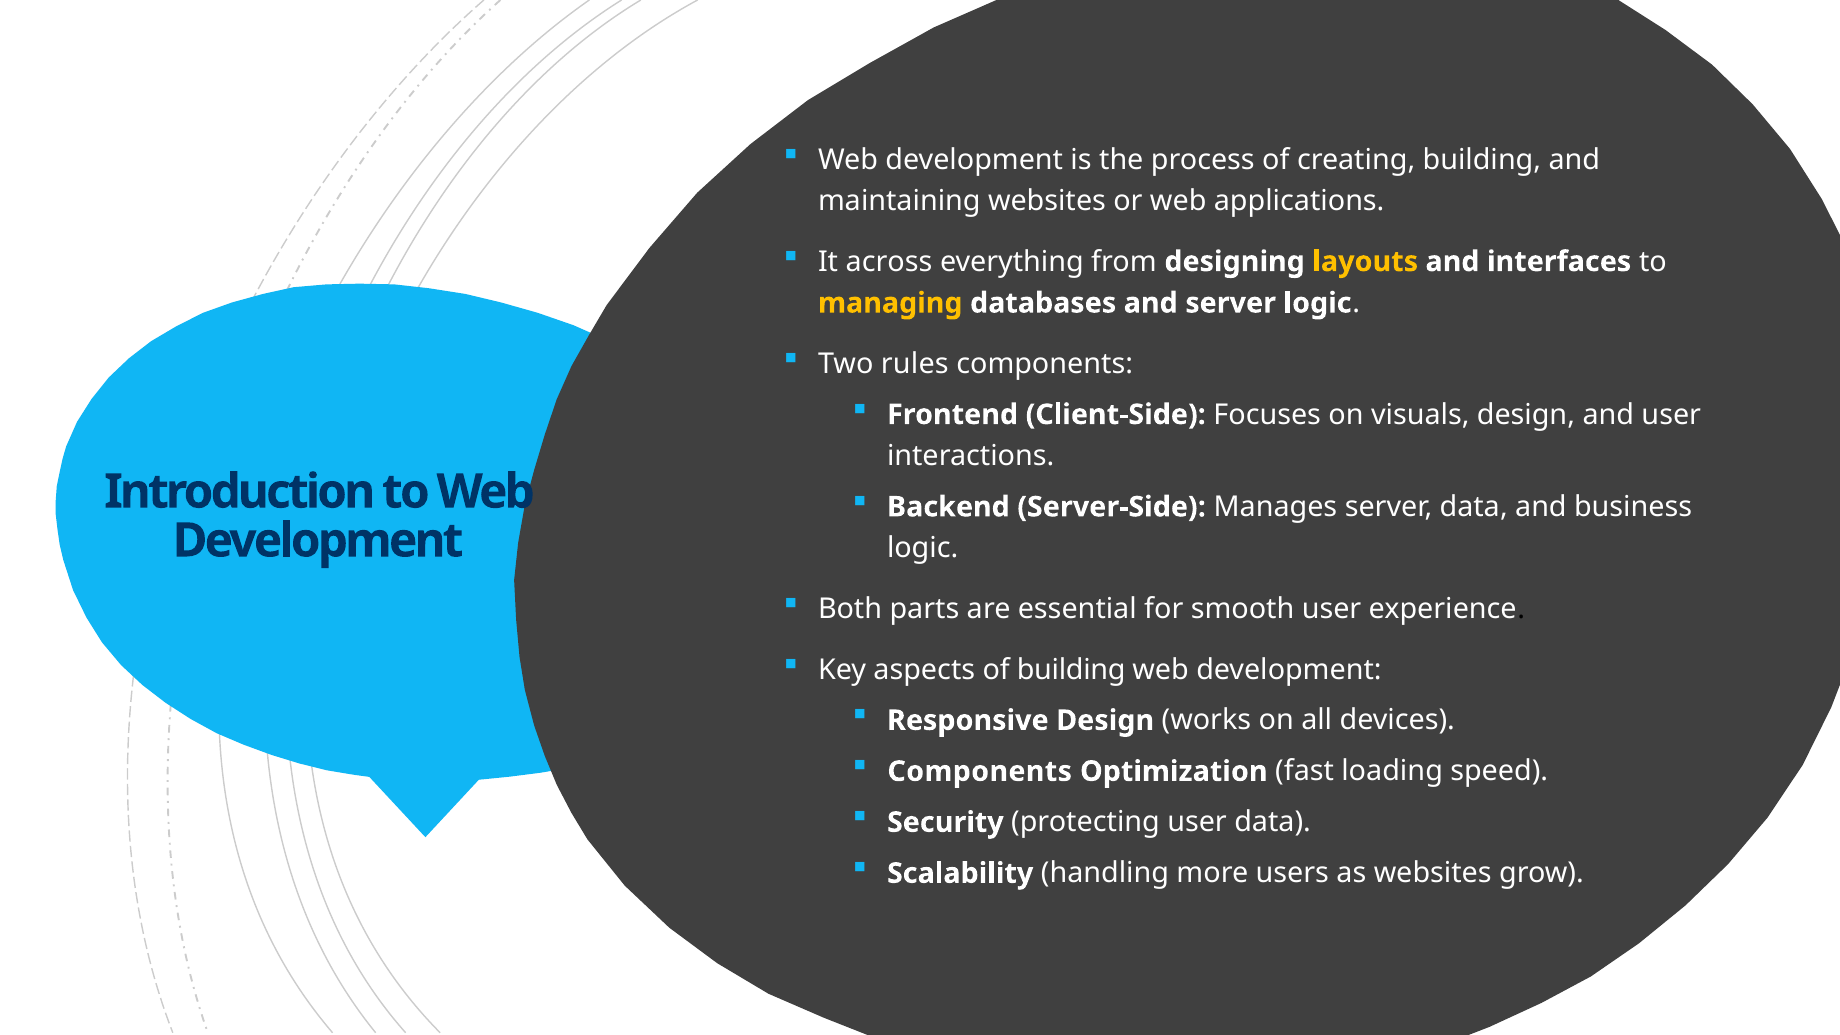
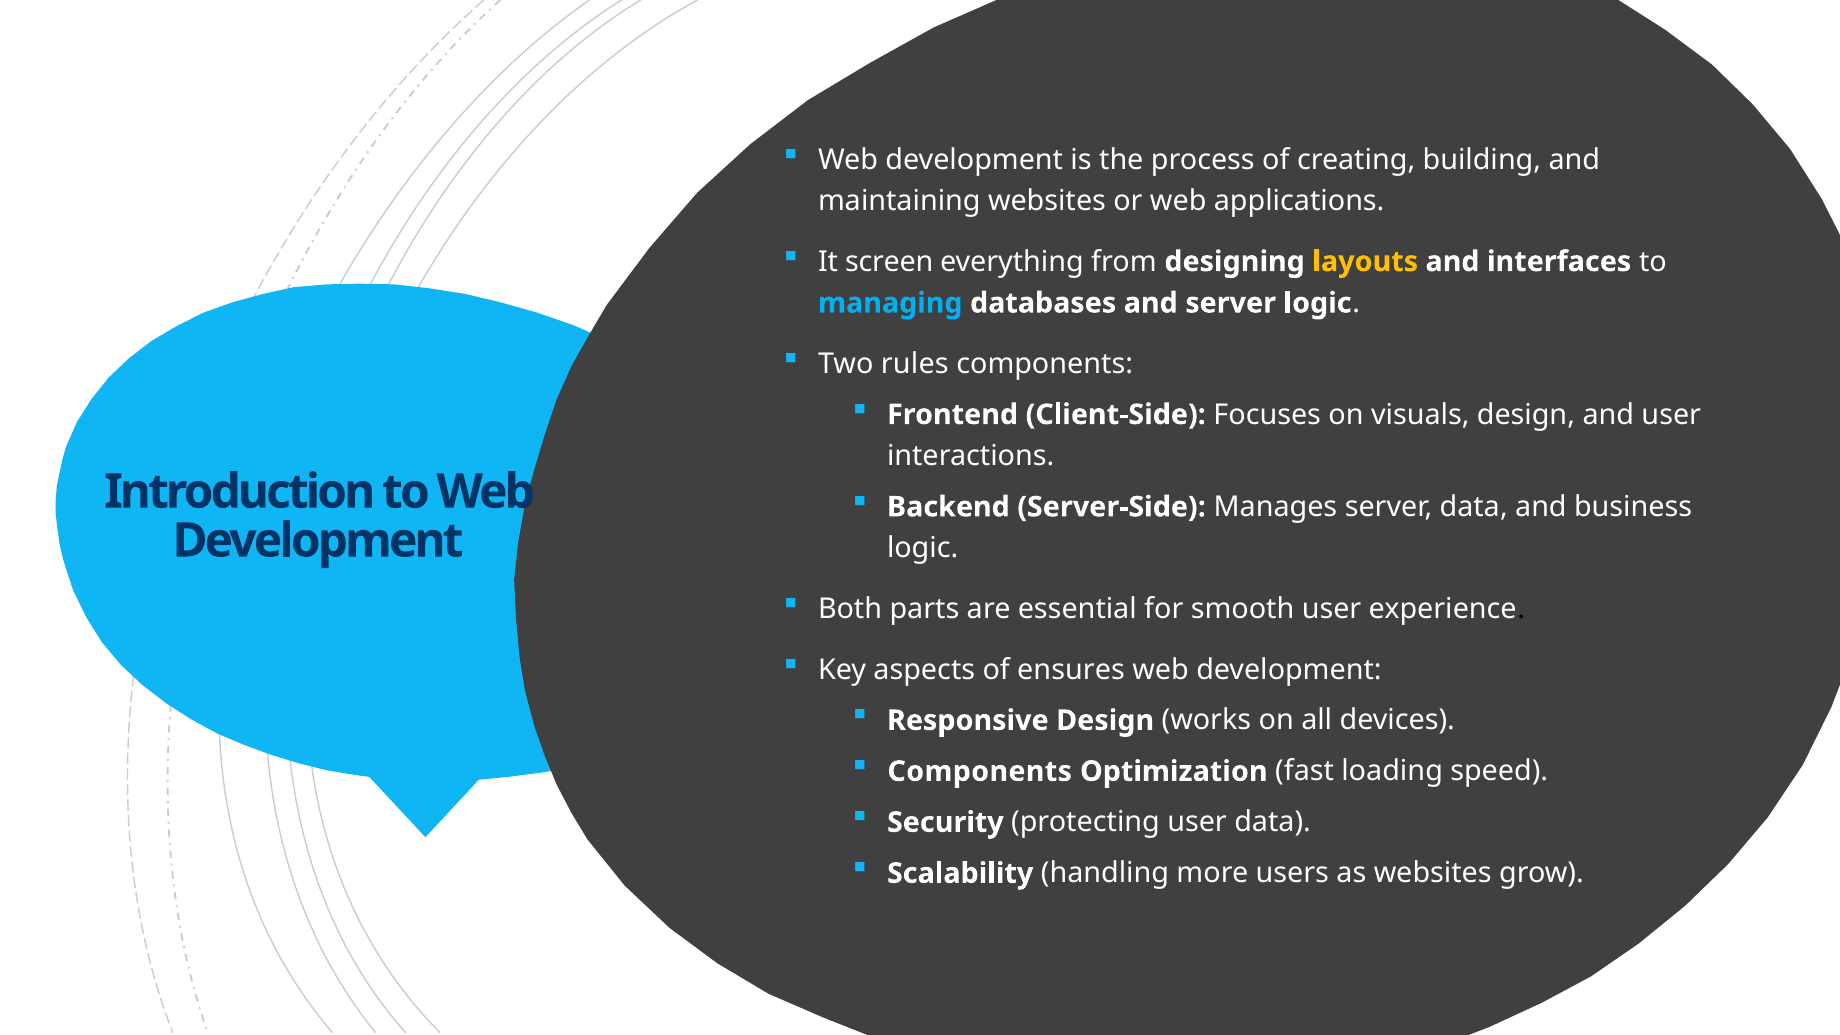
across: across -> screen (889, 262)
managing colour: yellow -> light blue (890, 303)
of building: building -> ensures (1071, 670)
